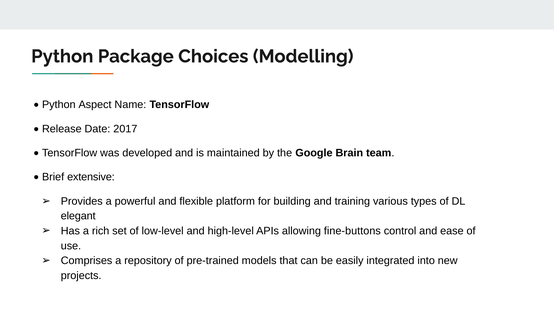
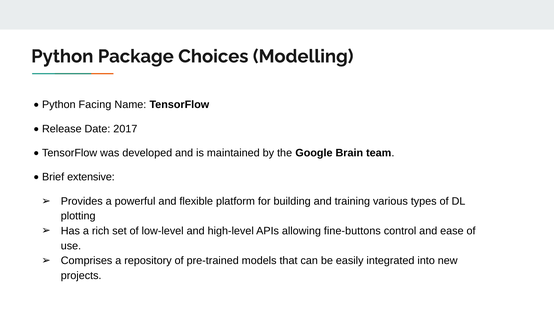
Aspect: Aspect -> Facing (95, 105)
elegant: elegant -> plotting (78, 216)
